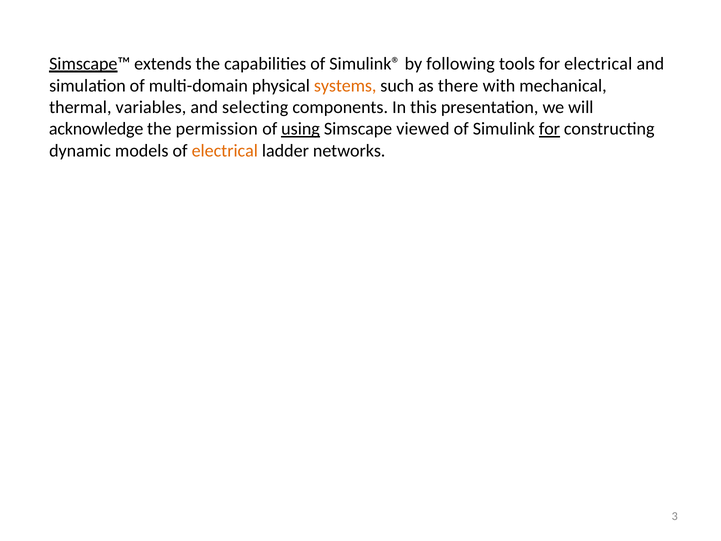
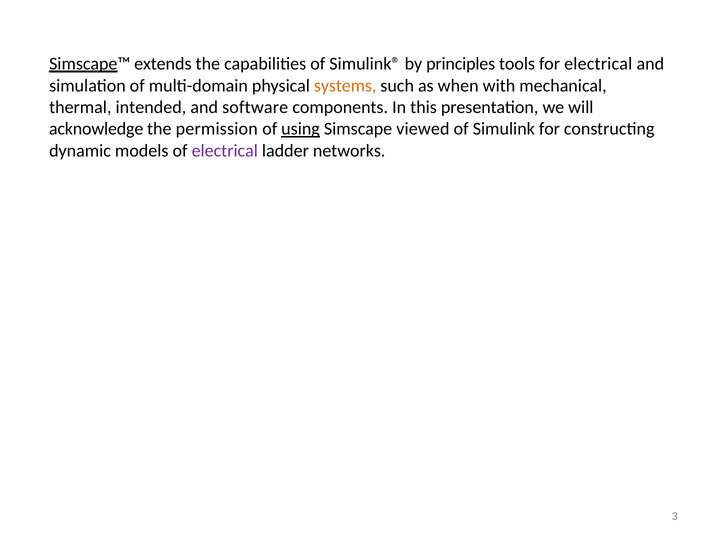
following: following -> principles (461, 64)
there: there -> when (458, 86)
variables: variables -> intended (151, 107)
selecting: selecting -> software (255, 107)
for underline: present -> none (549, 129)
electrical colour: orange -> purple (225, 151)
